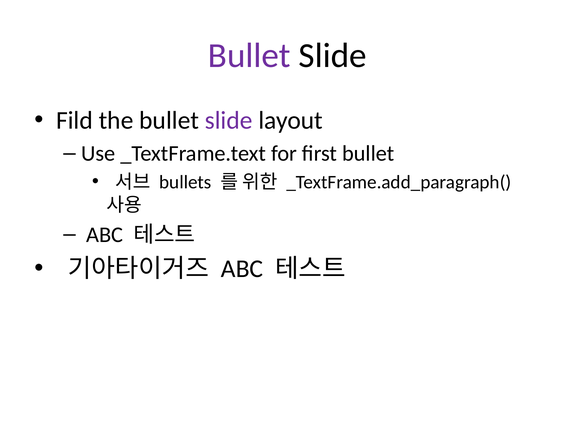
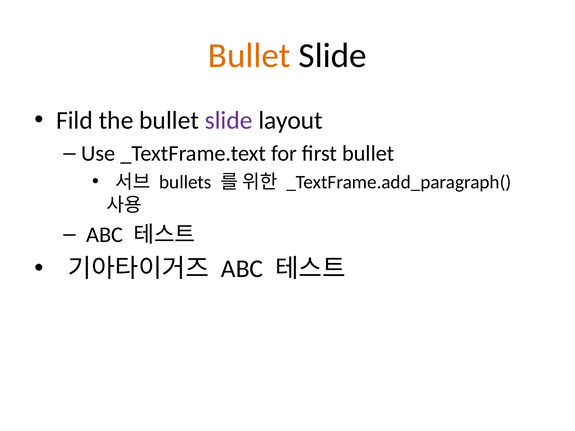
Bullet colour: purple -> orange (249, 56)
